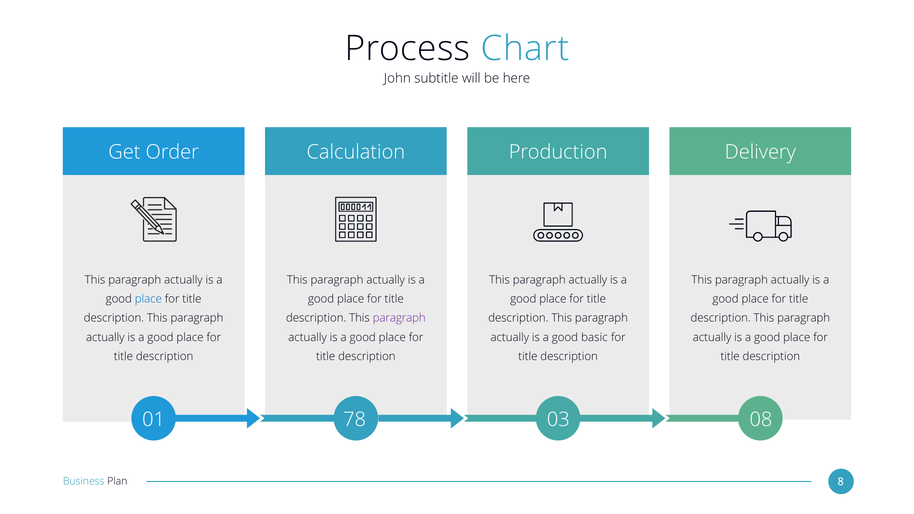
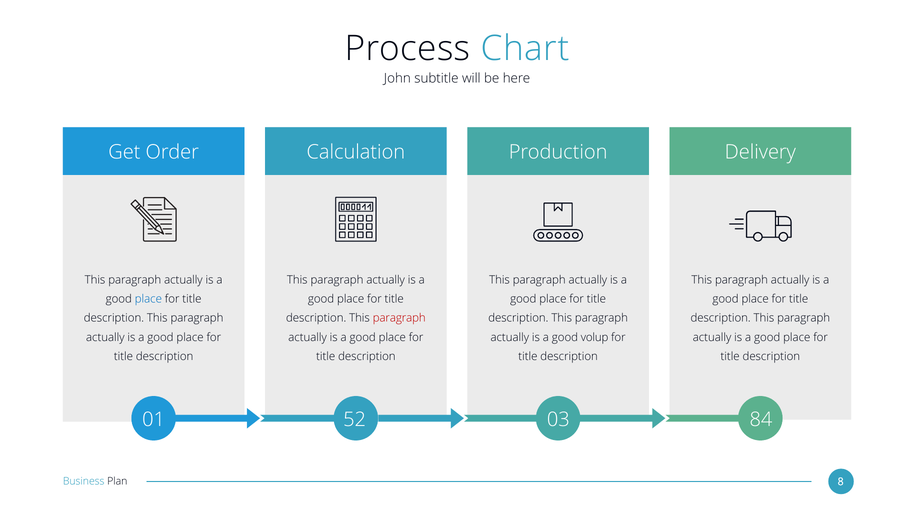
paragraph colour: purple -> red (399, 318)
basic: basic -> volup (595, 337)
78: 78 -> 52 (355, 420)
08: 08 -> 84 (761, 420)
